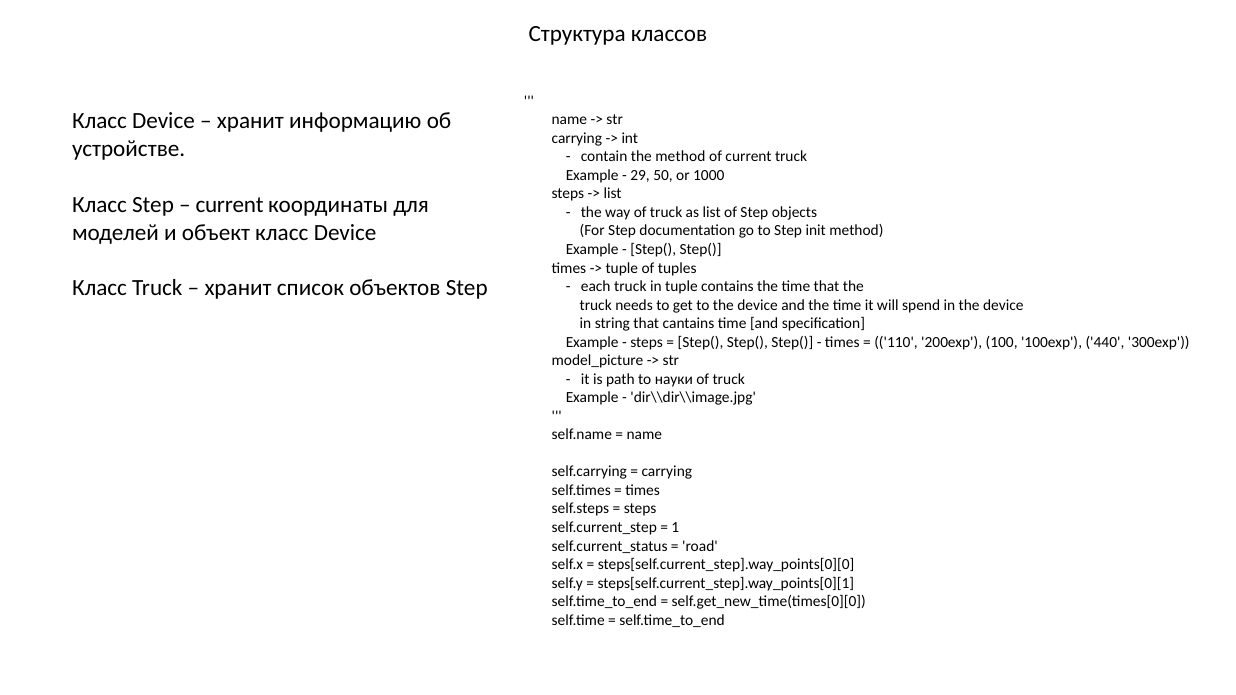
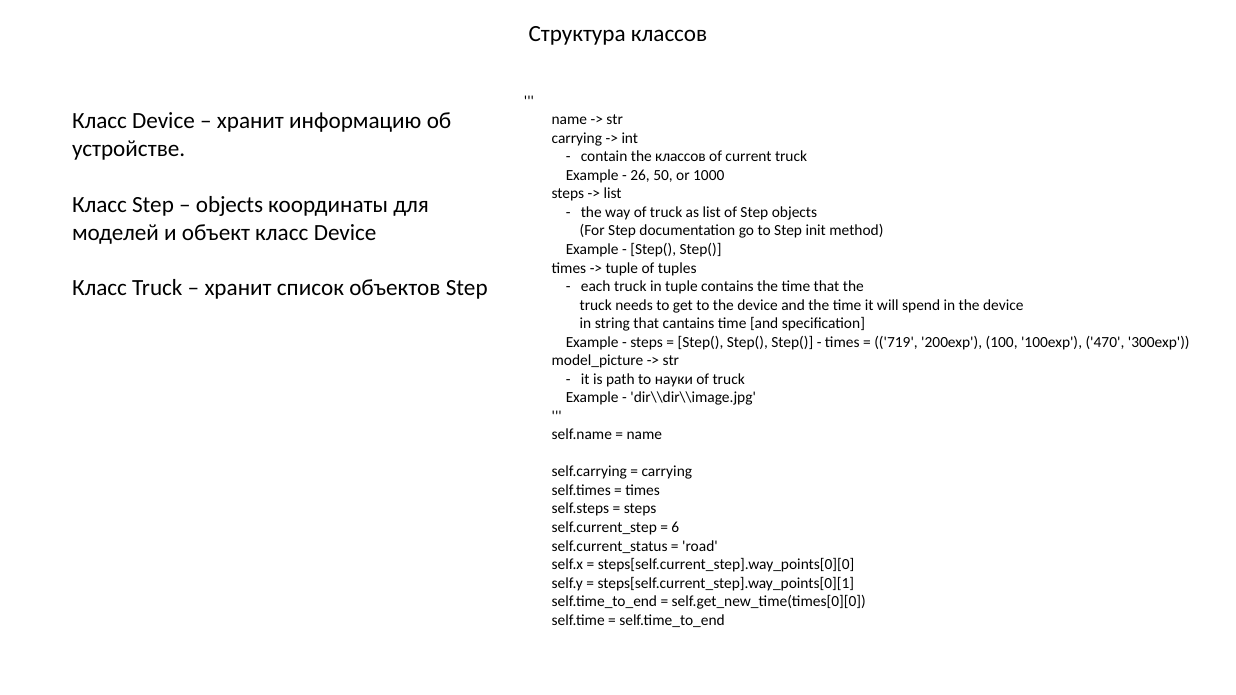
the method: method -> классов (680, 157)
29: 29 -> 26 (640, 175)
current: current -> objects (230, 205)
110: 110 -> 719 (896, 342)
440: 440 -> 470 (1105, 342)
1: 1 -> 6 (675, 528)
